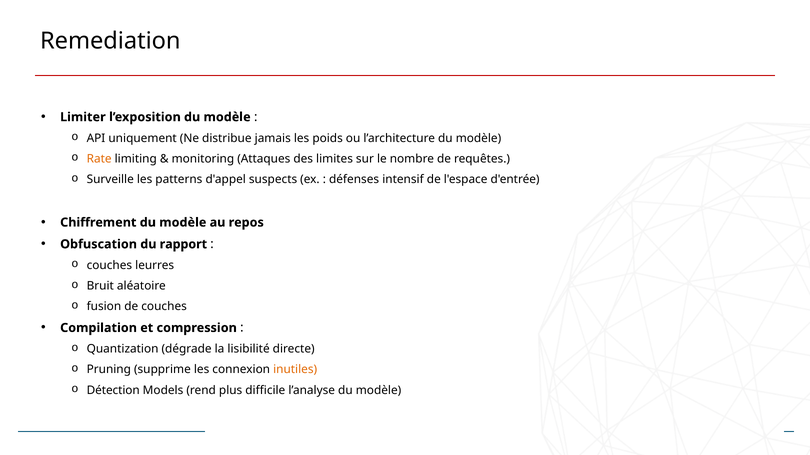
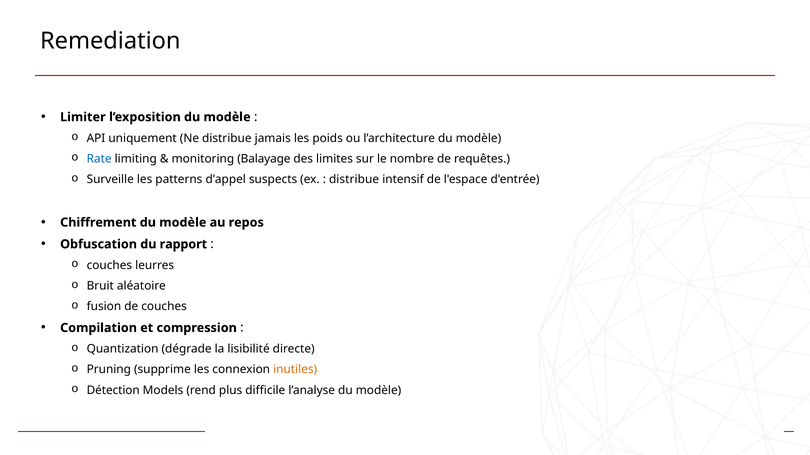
Rate colour: orange -> blue (99, 159)
Attaques: Attaques -> Balayage (264, 159)
défenses: défenses -> distribue (354, 180)
